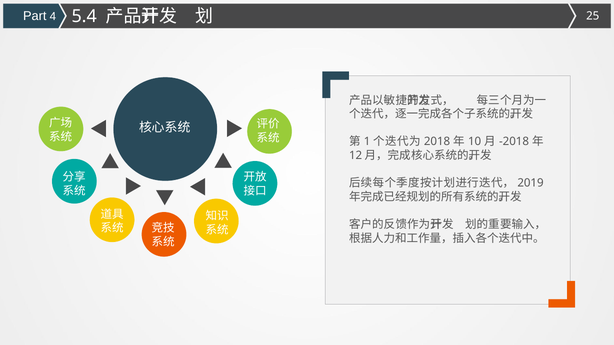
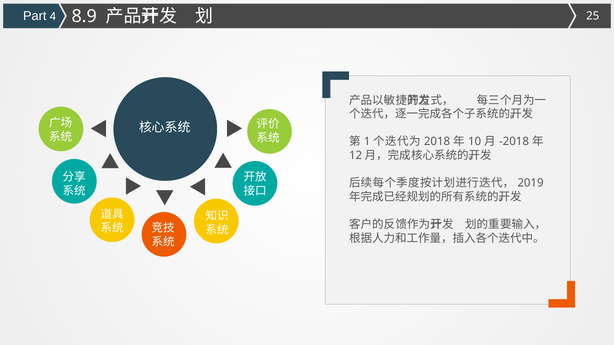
5.4: 5.4 -> 8.9 (84, 16)
